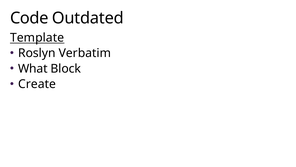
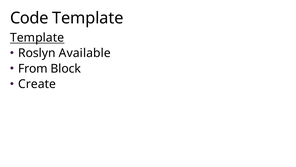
Code Outdated: Outdated -> Template (88, 18)
Verbatim: Verbatim -> Available (85, 53)
What: What -> From (33, 68)
